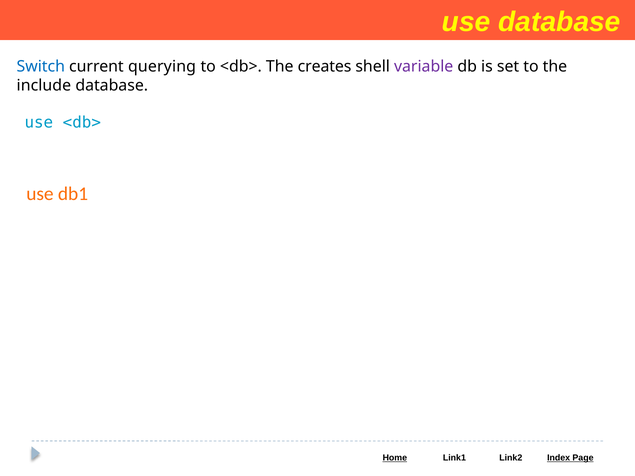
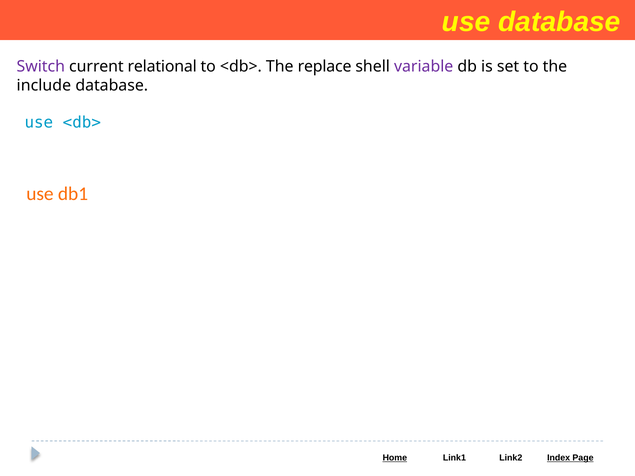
Switch colour: blue -> purple (41, 67)
querying: querying -> relational (162, 67)
creates: creates -> replace (325, 67)
